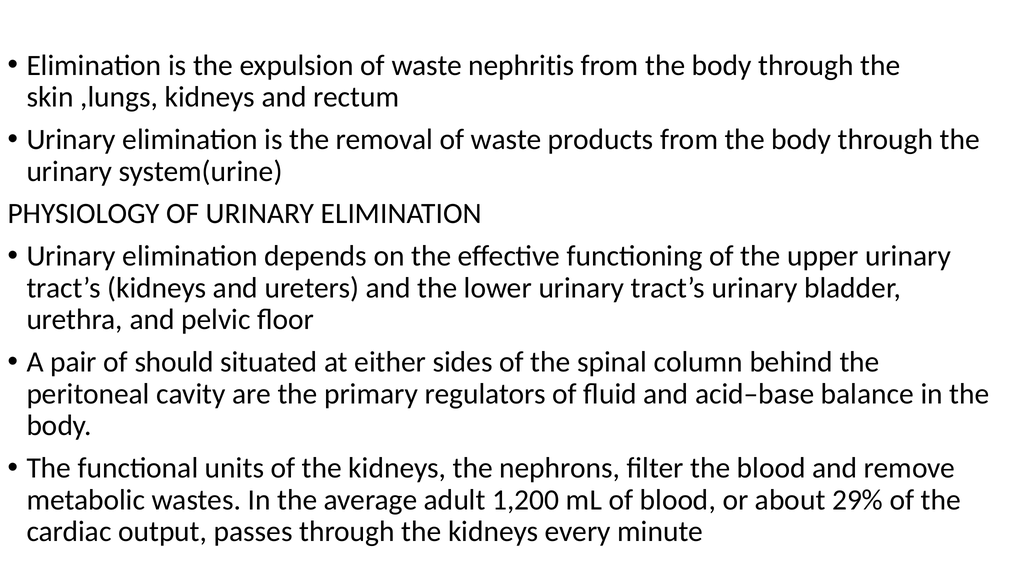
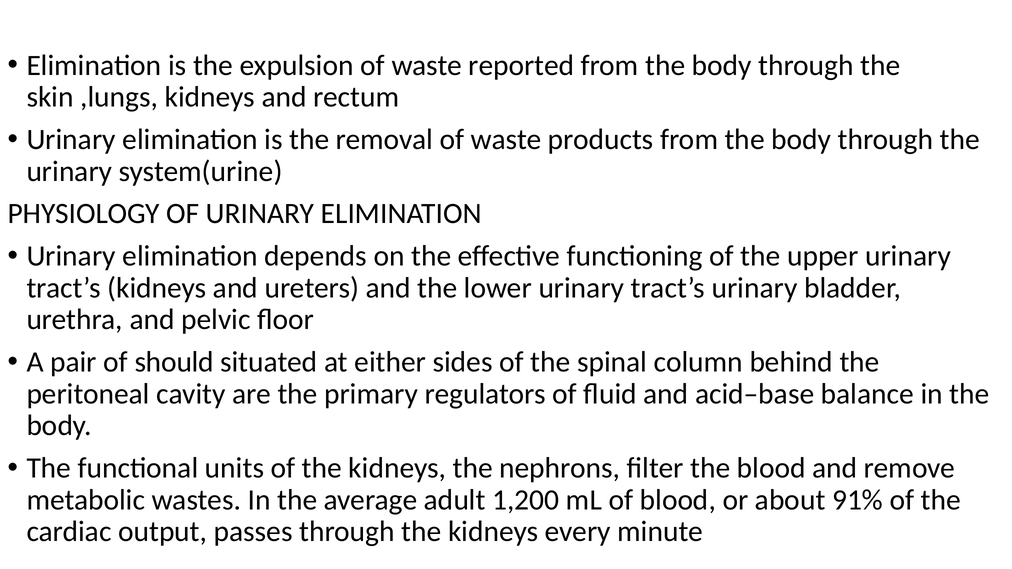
nephritis: nephritis -> reported (521, 65)
29%: 29% -> 91% (858, 500)
